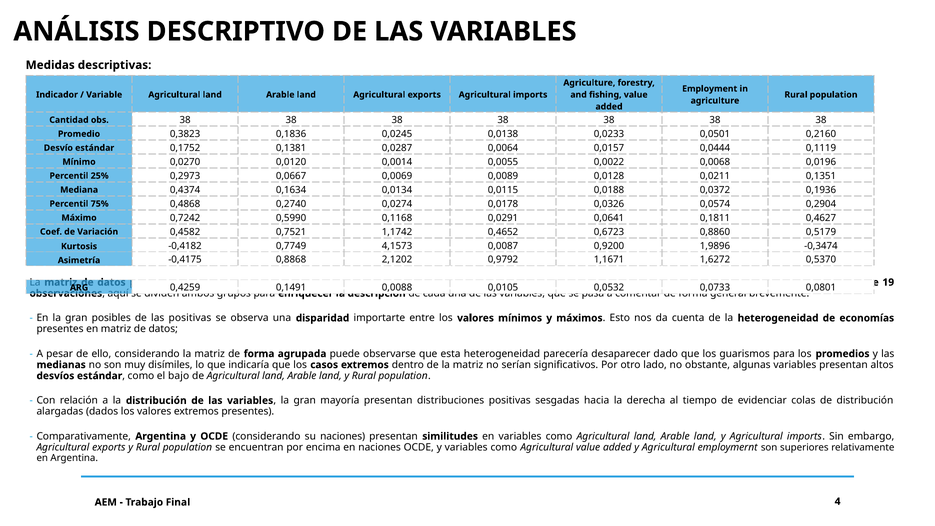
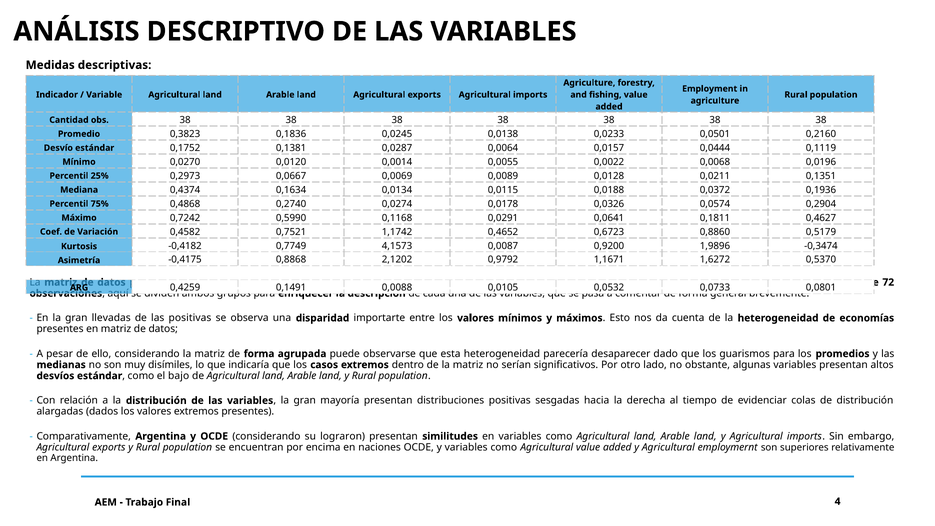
19: 19 -> 72 (888, 282)
posibles: posibles -> llevadas (111, 318)
su naciones: naciones -> lograron (343, 436)
